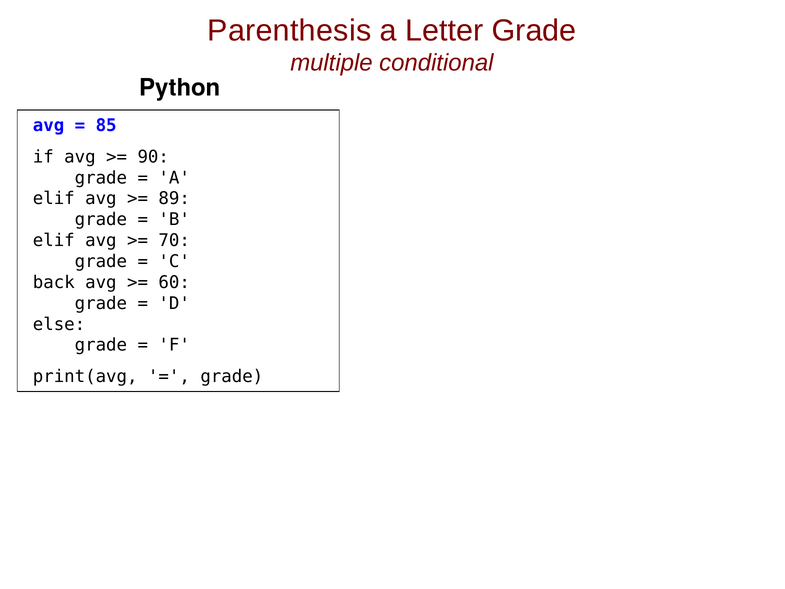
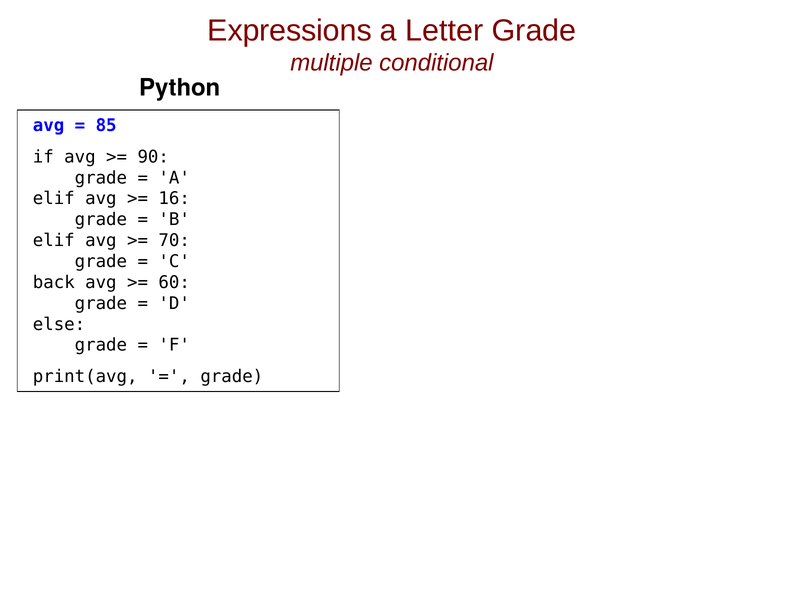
Parenthesis: Parenthesis -> Expressions (290, 31)
89: 89 -> 16 (174, 199)
